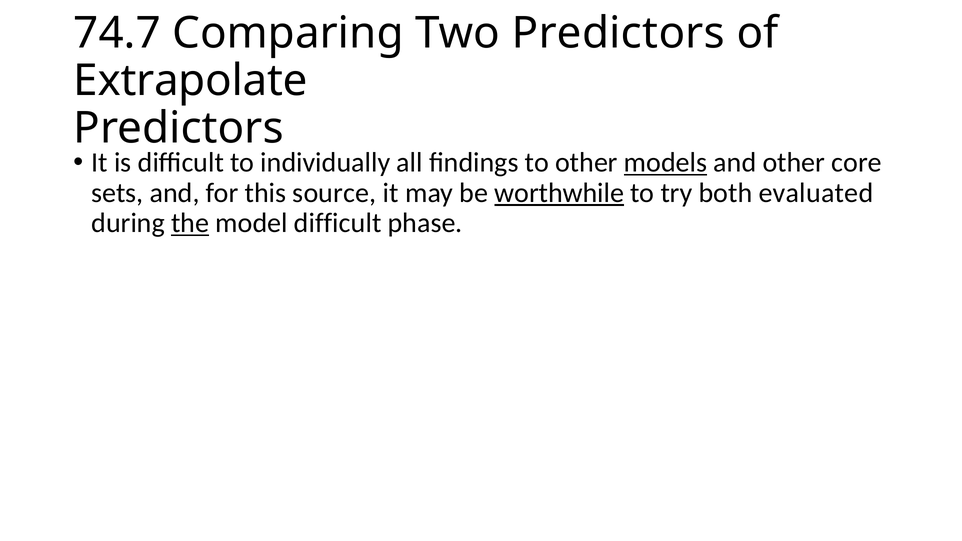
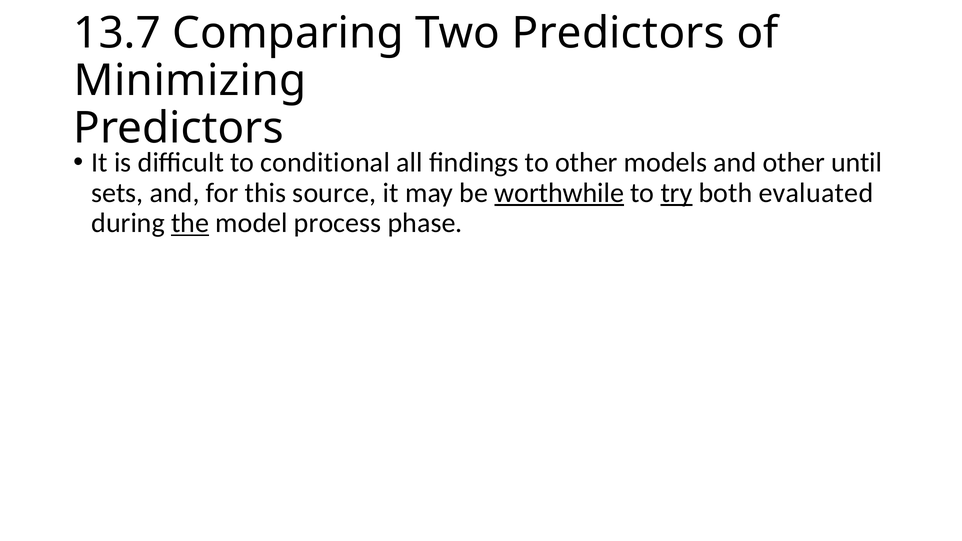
74.7: 74.7 -> 13.7 (117, 33)
Extrapolate: Extrapolate -> Minimizing (190, 81)
individually: individually -> conditional (325, 163)
models underline: present -> none (666, 163)
core: core -> until (857, 163)
try underline: none -> present (676, 193)
model difficult: difficult -> process (338, 223)
